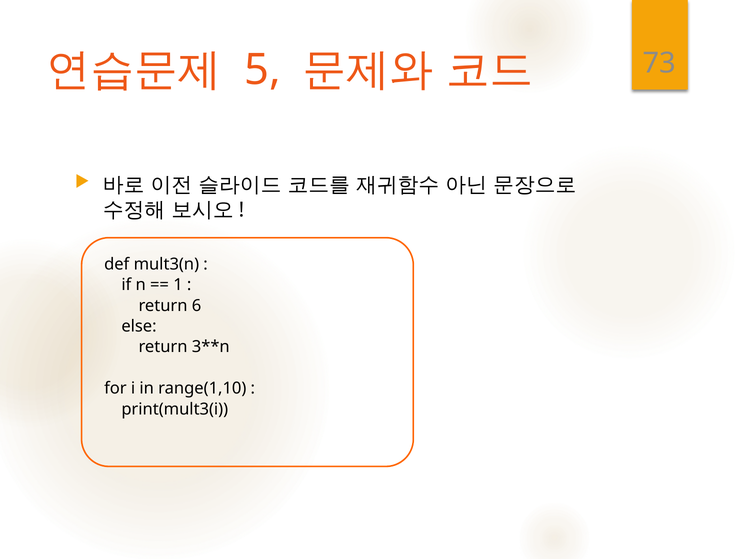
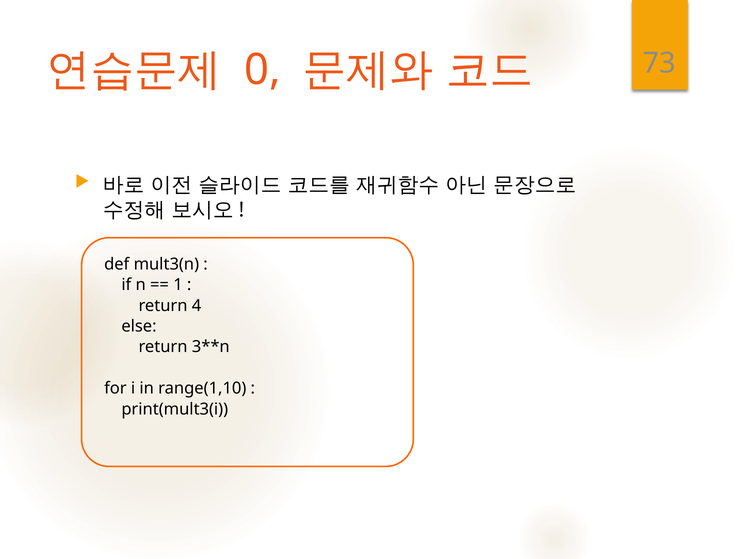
5: 5 -> 0 (263, 70)
6: 6 -> 4 (197, 306)
